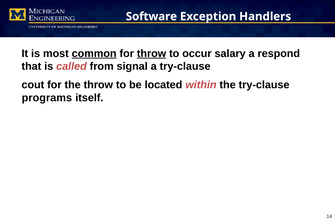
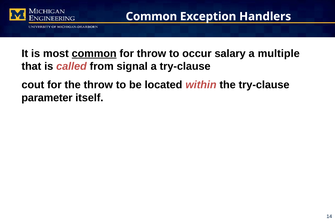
Software: Software -> Common (151, 16)
throw underline: present -> none (151, 53)
respond: respond -> multiple (279, 53)
programs: programs -> parameter (47, 97)
